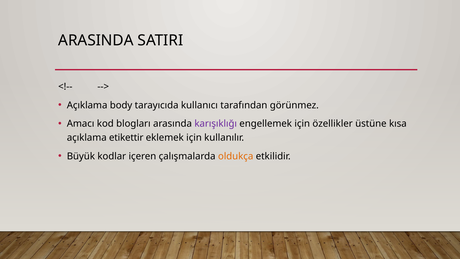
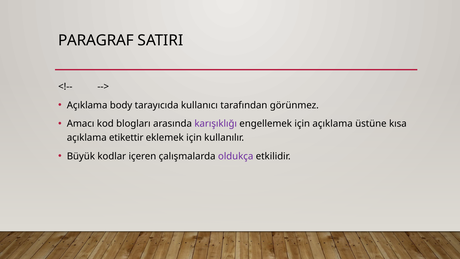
ARASINDA: ARASINDA -> PARAGRAF (96, 40)
için özellikler: özellikler -> açıklama (333, 124)
oldukça colour: orange -> purple (236, 156)
